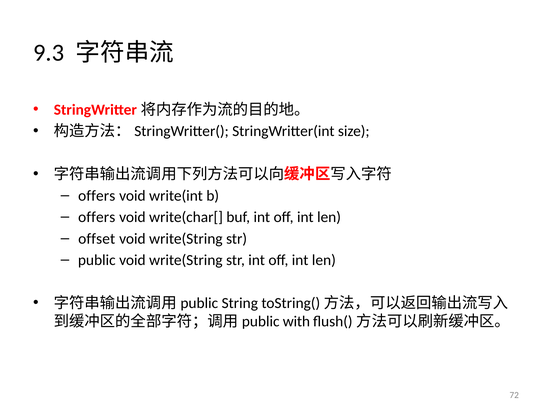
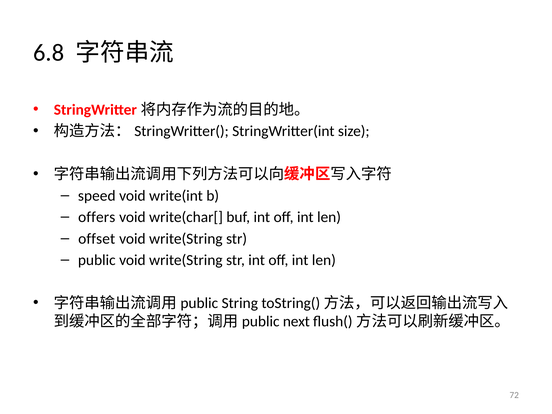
9.3: 9.3 -> 6.8 (49, 53)
offers: offers -> speed (97, 196)
with: with -> next (296, 322)
